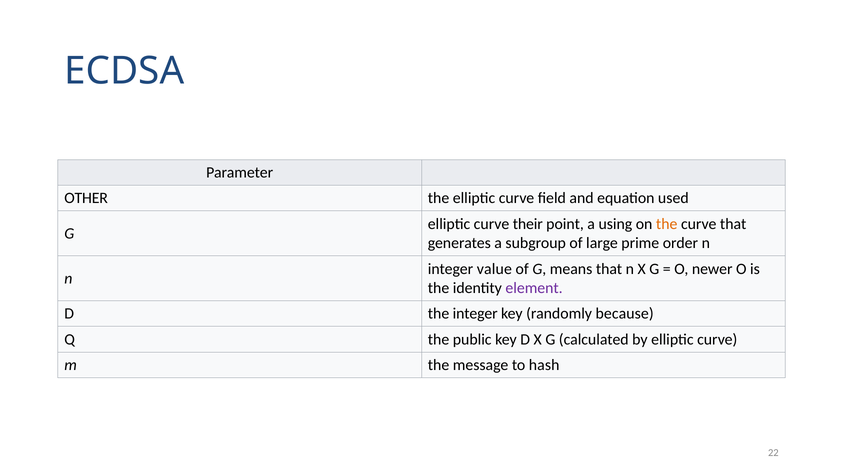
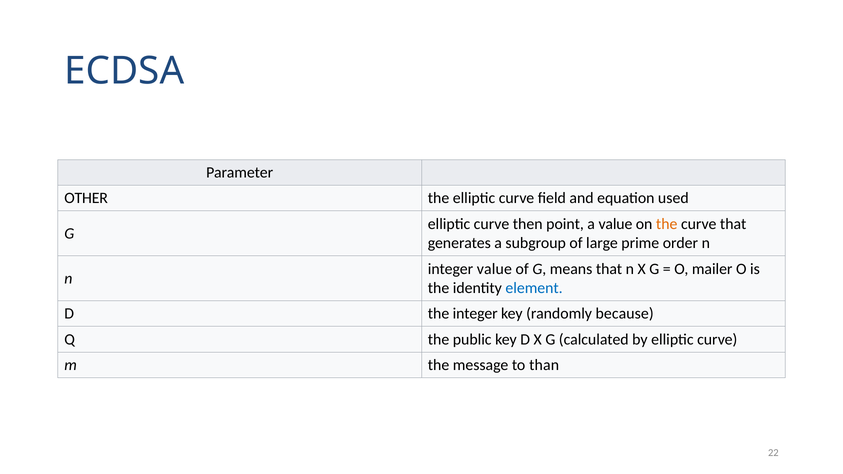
their: their -> then (528, 224)
a using: using -> value (615, 224)
newer: newer -> mailer (712, 269)
element colour: purple -> blue (534, 288)
hash: hash -> than (544, 365)
